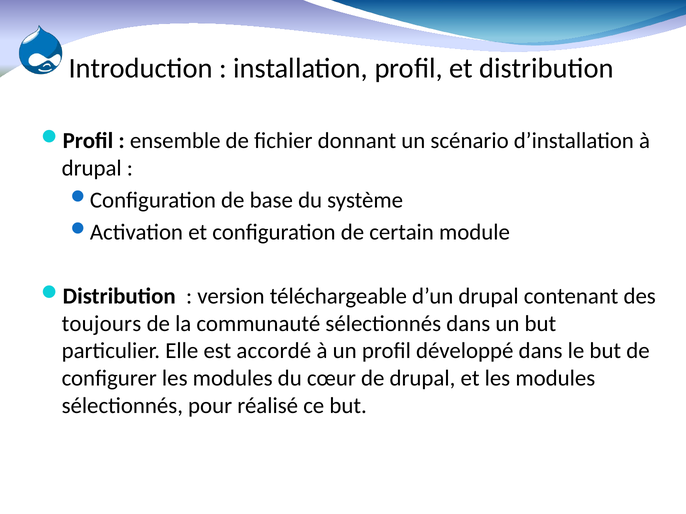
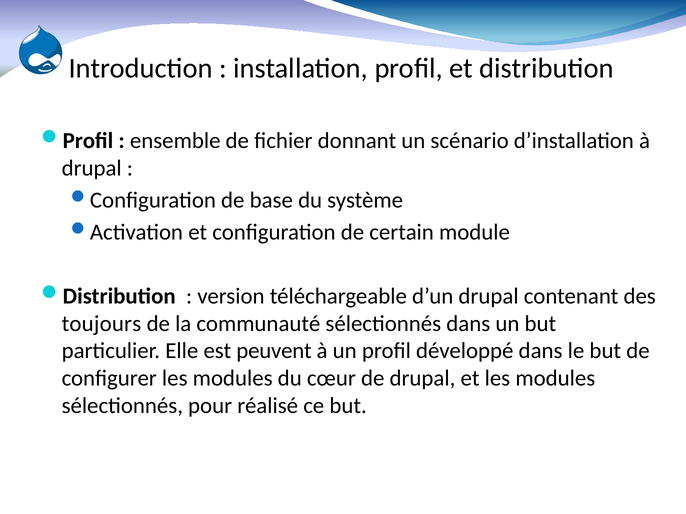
accordé: accordé -> peuvent (274, 351)
